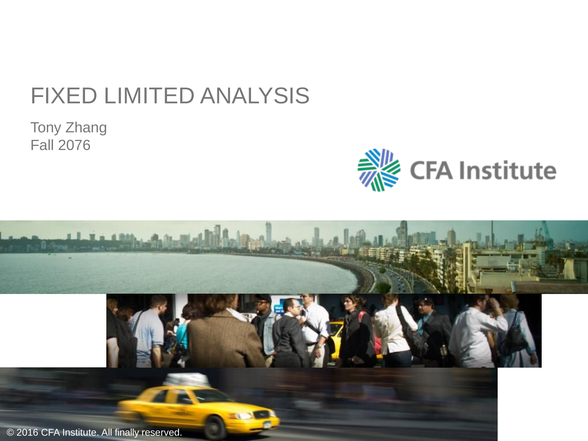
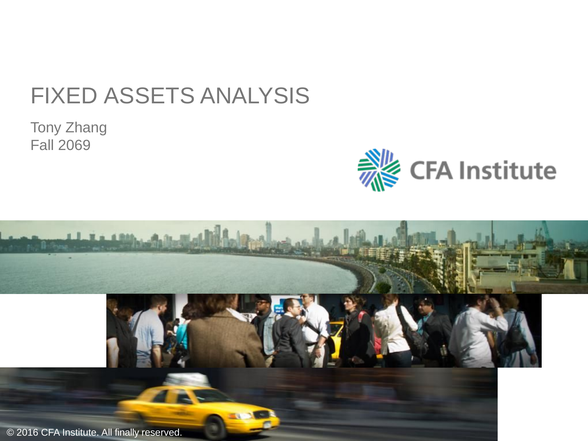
LIMITED: LIMITED -> ASSETS (149, 96)
2076: 2076 -> 2069 (74, 145)
